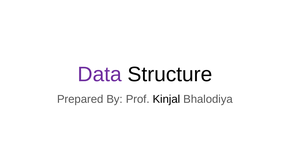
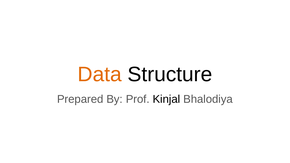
Data colour: purple -> orange (100, 74)
